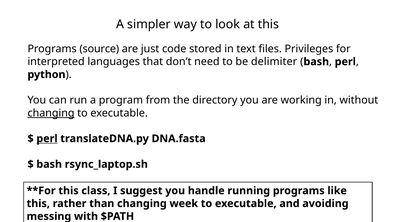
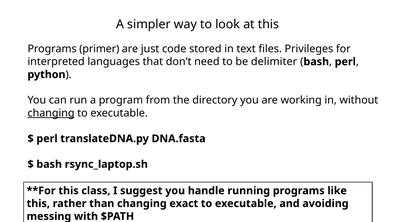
source: source -> primer (99, 49)
perl underline: present -> none (47, 139)
week: week -> exact (184, 204)
